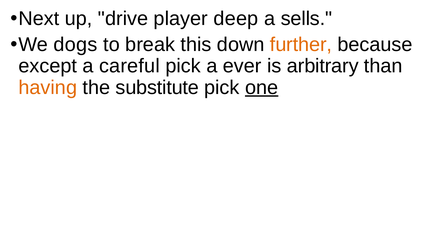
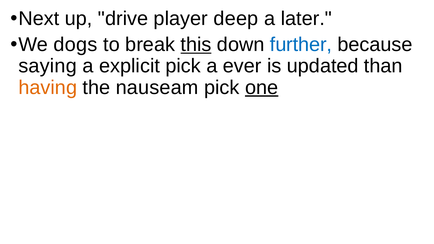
sells: sells -> later (306, 19)
this underline: none -> present (196, 45)
further colour: orange -> blue (301, 45)
except: except -> saying (48, 66)
careful: careful -> explicit (130, 66)
arbitrary: arbitrary -> updated (323, 66)
substitute: substitute -> nauseam (157, 88)
